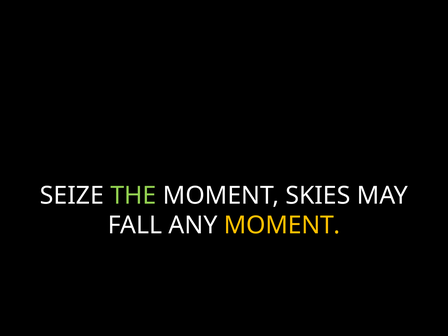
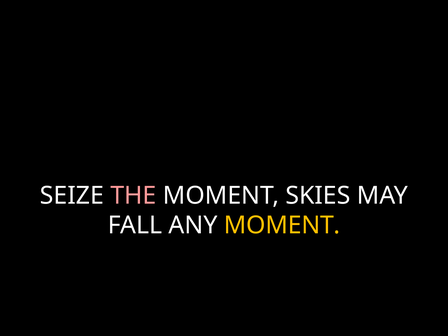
THE colour: light green -> pink (133, 196)
